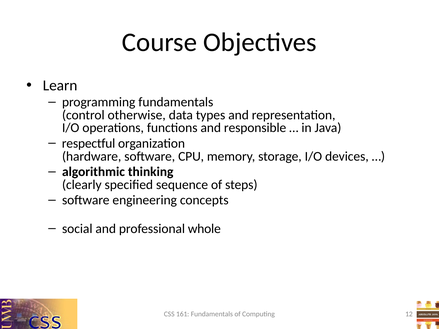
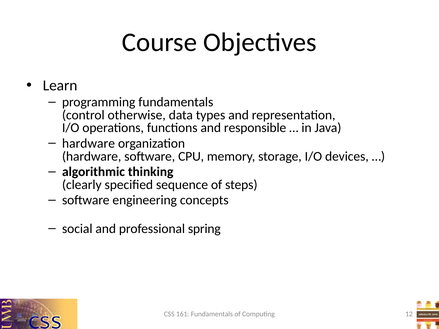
respectful: respectful -> hardware (88, 144)
whole: whole -> spring (204, 229)
